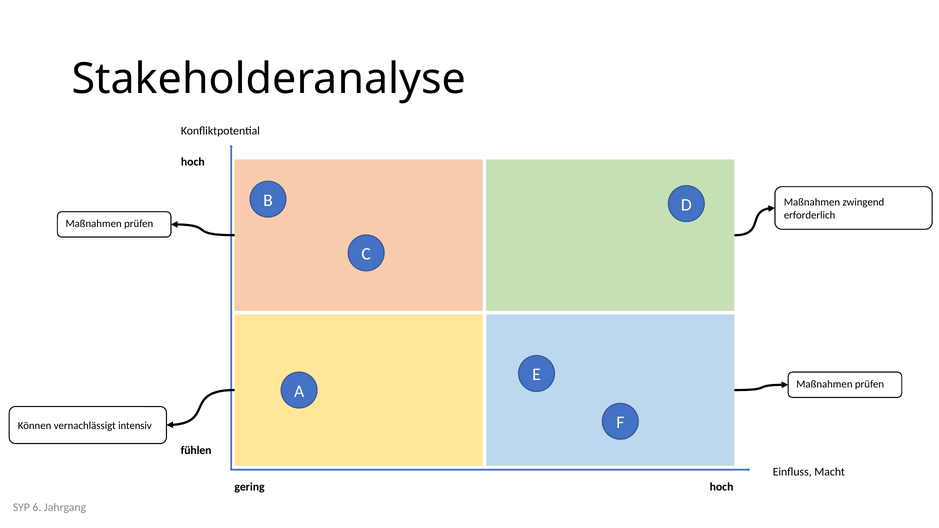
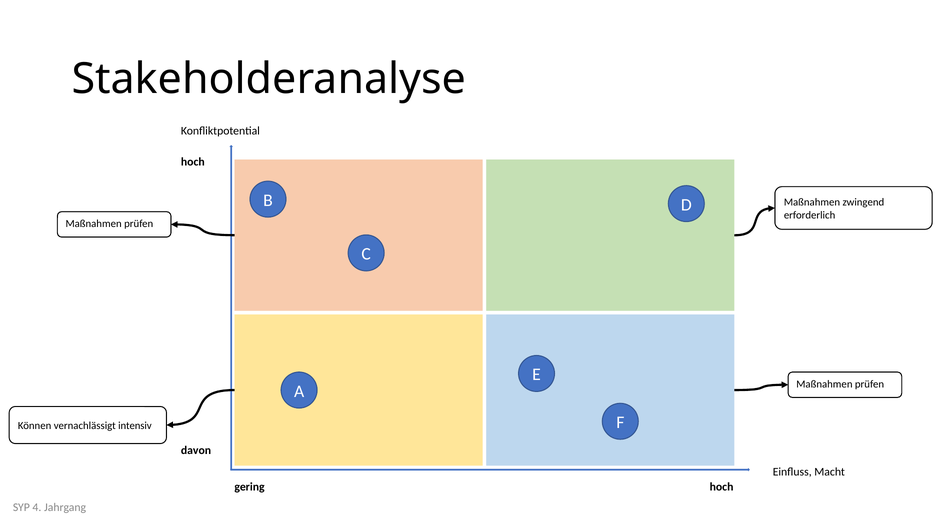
fühlen: fühlen -> davon (196, 451)
6: 6 -> 4 (37, 507)
